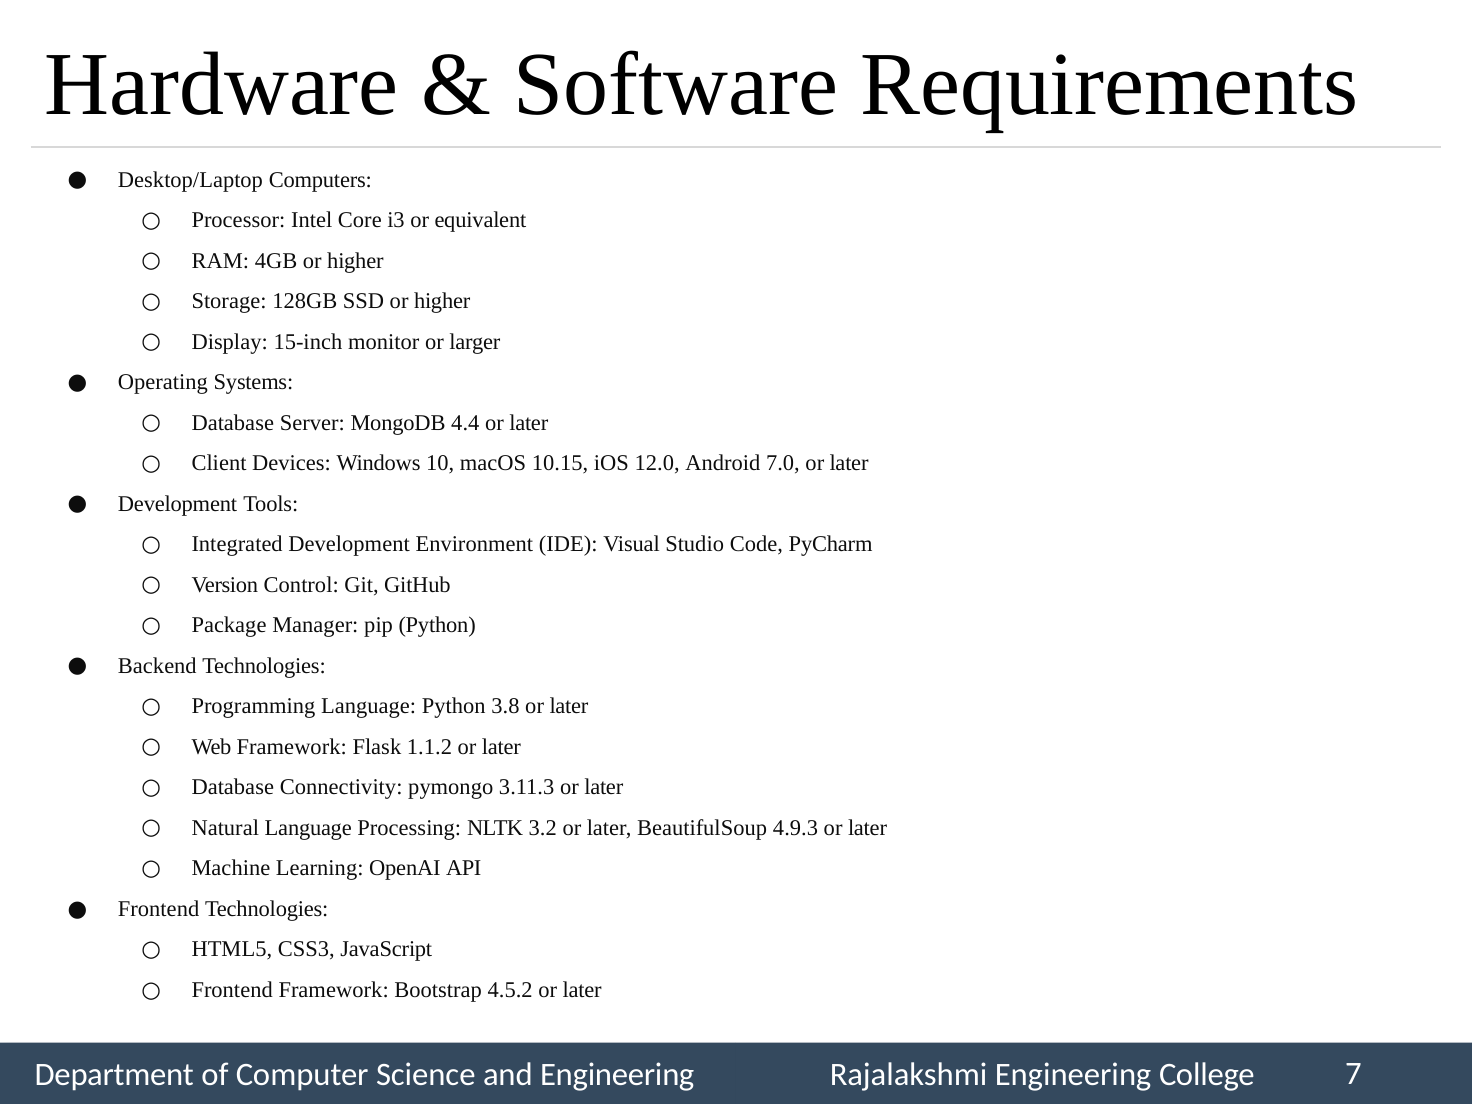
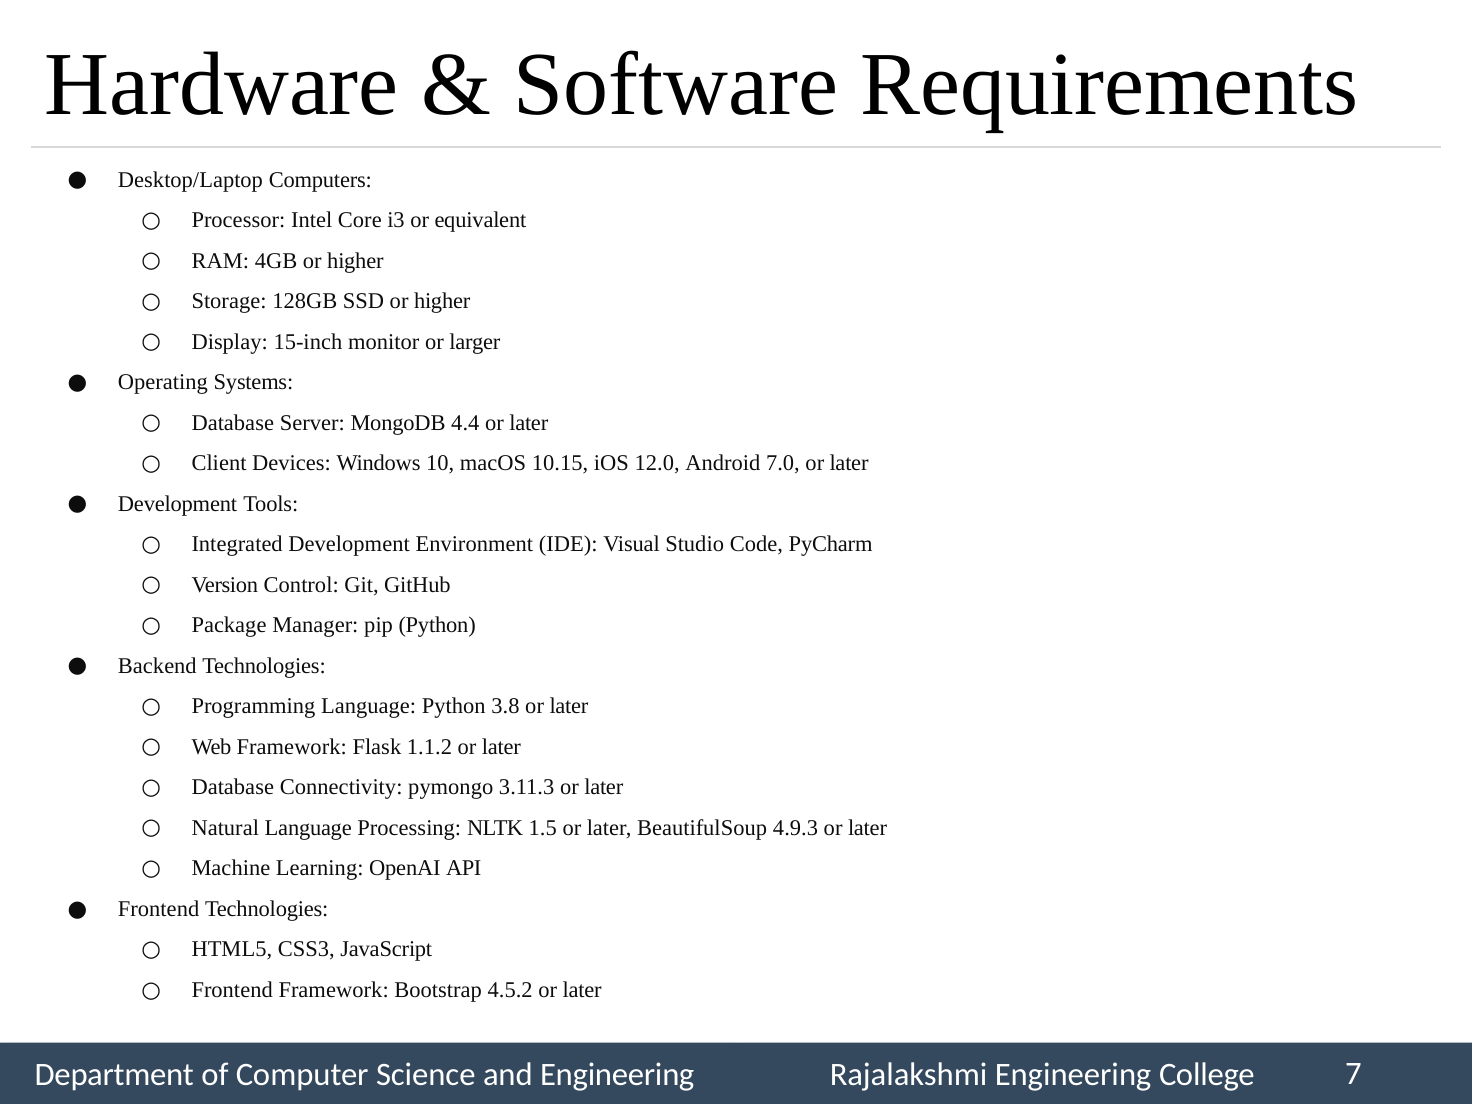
3.2: 3.2 -> 1.5 (543, 828)
